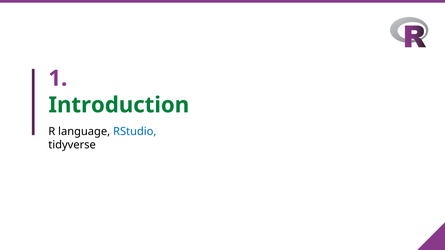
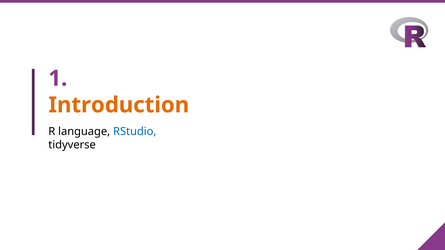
Introduction colour: green -> orange (119, 105)
